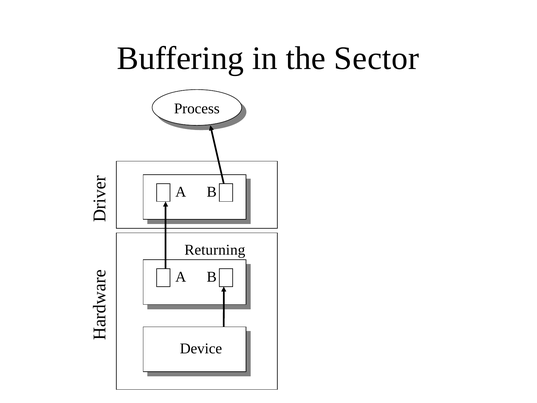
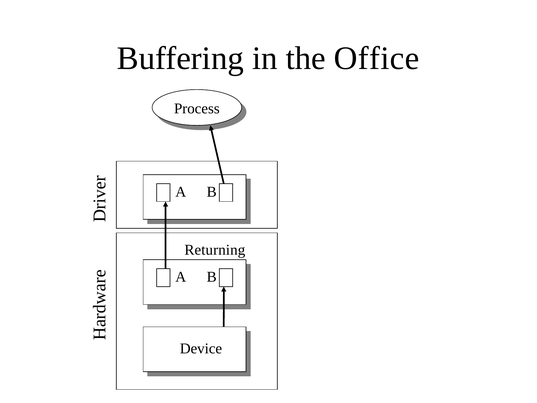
Sector: Sector -> Office (377, 58)
